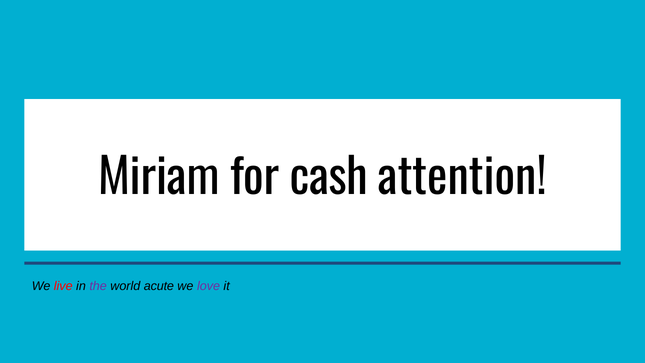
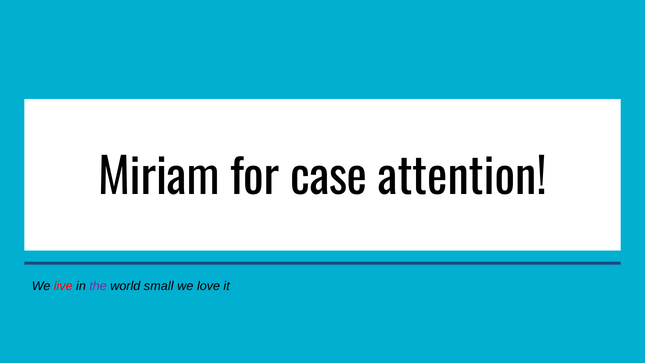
cash: cash -> case (329, 178)
acute: acute -> small (159, 286)
love colour: purple -> black (209, 286)
